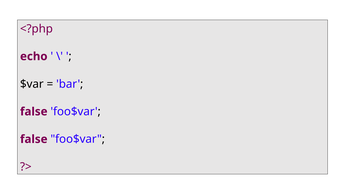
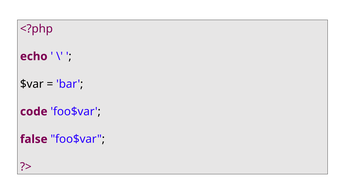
false: false -> code (34, 112)
